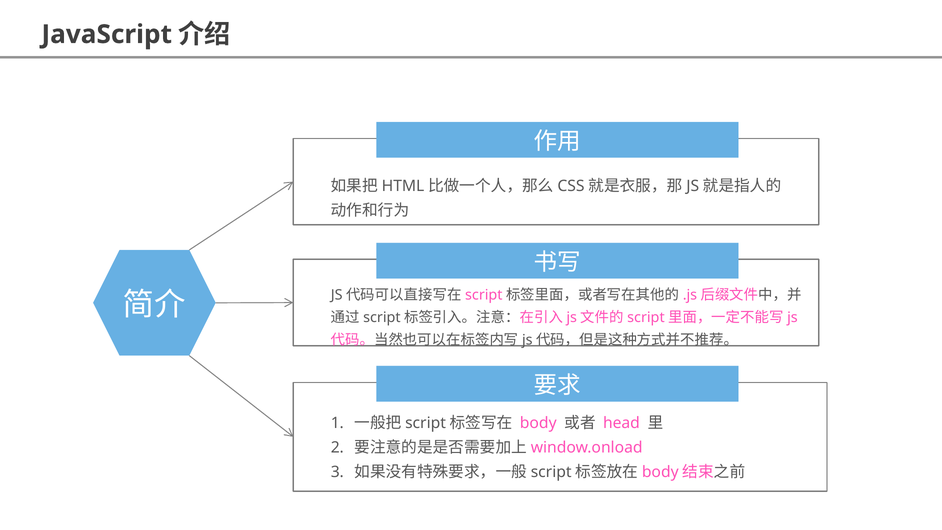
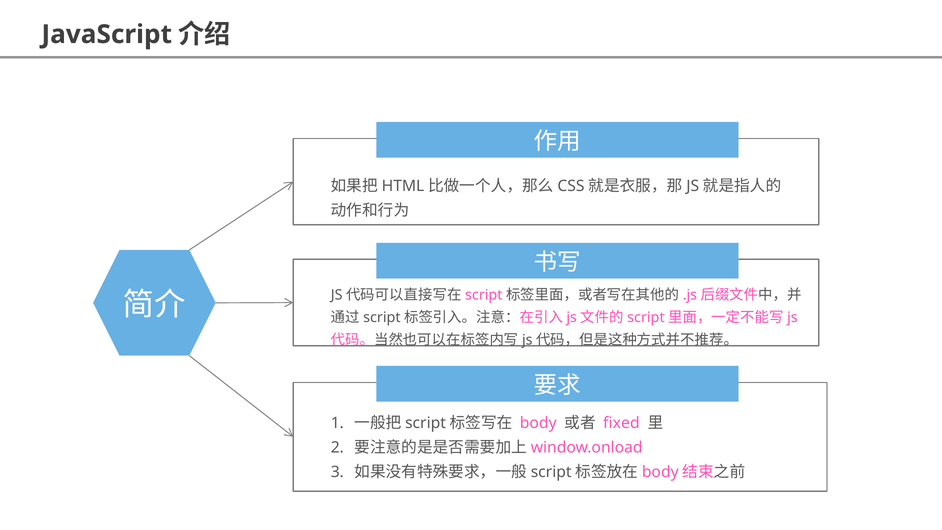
head: head -> fixed (621, 423)
